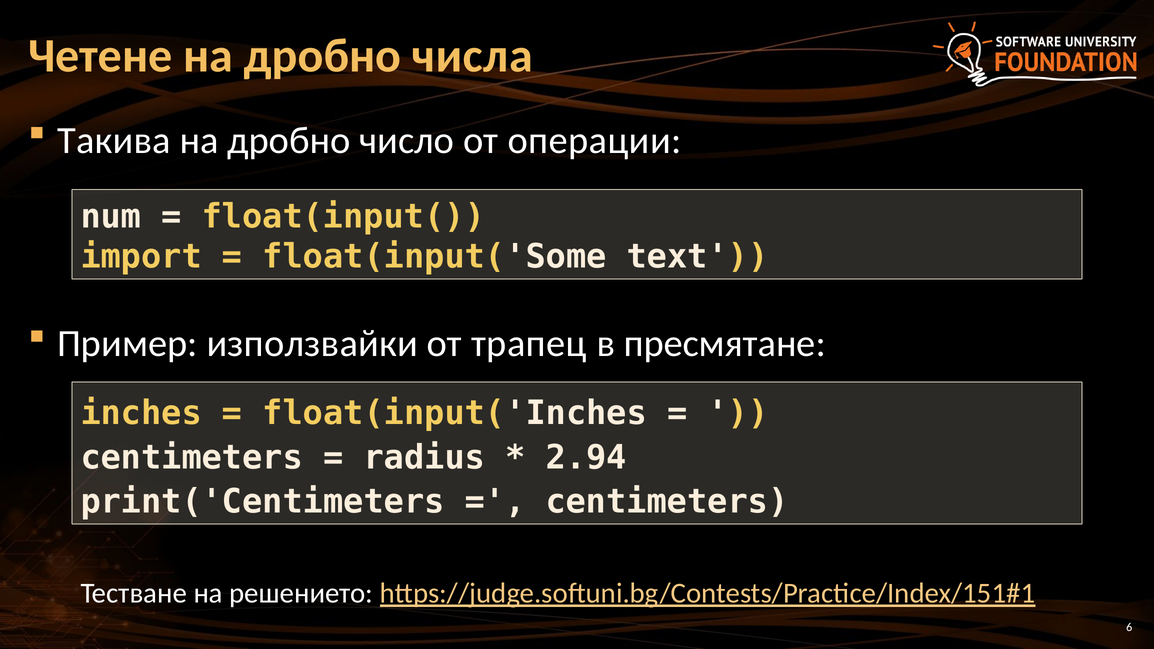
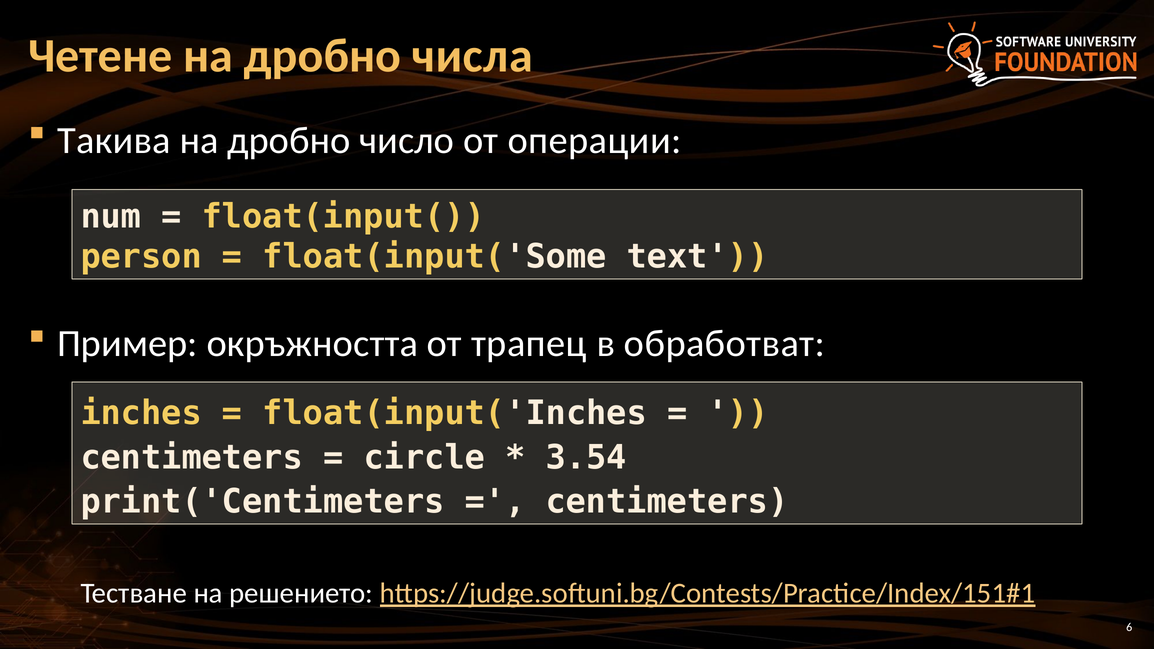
import: import -> person (141, 257)
използвайки: използвайки -> окръжността (312, 344)
пресмятане: пресмятане -> обработват (724, 344)
radius: radius -> circle (424, 458)
2.94: 2.94 -> 3.54 (586, 458)
